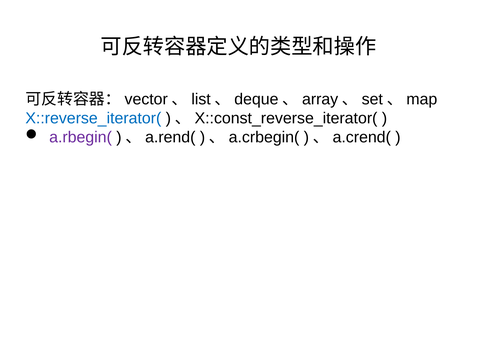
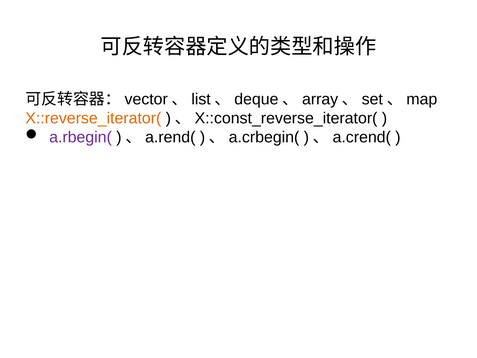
X::reverse_iterator( colour: blue -> orange (93, 118)
